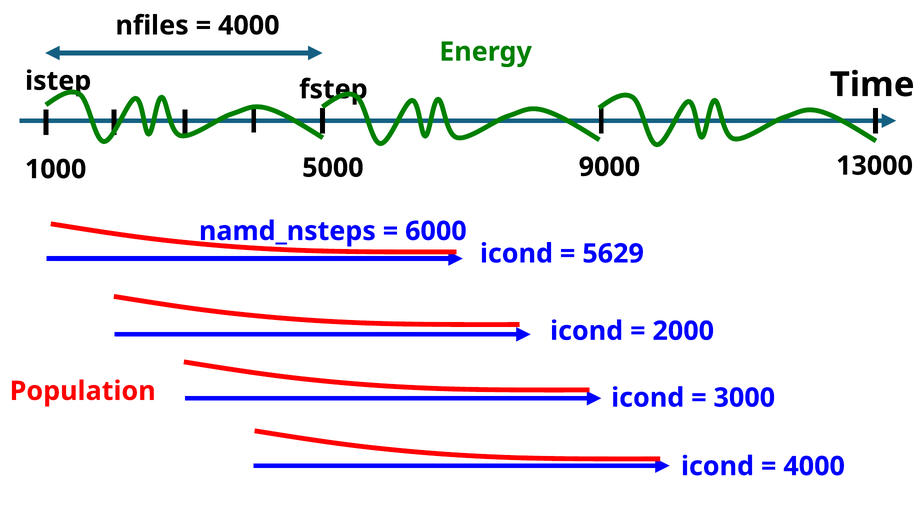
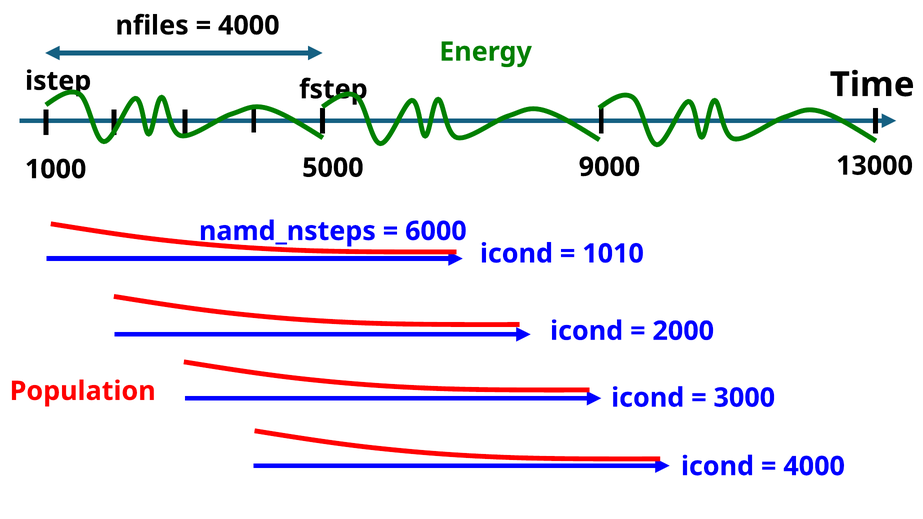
5629: 5629 -> 1010 (613, 254)
